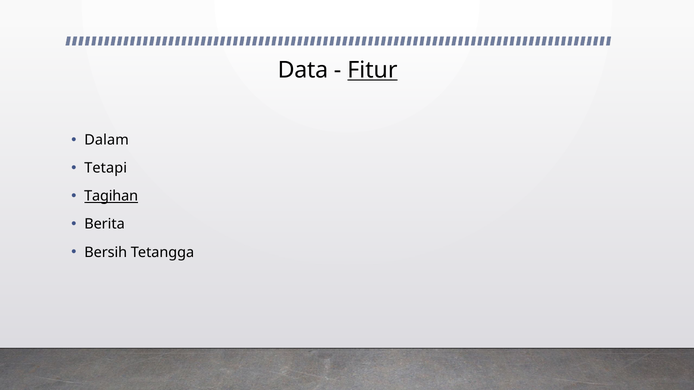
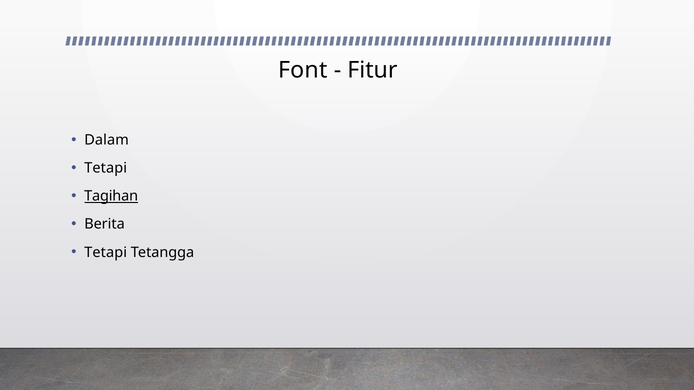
Data: Data -> Font (303, 70)
Fitur underline: present -> none (372, 70)
Bersih: Bersih -> Tetapi (106, 253)
